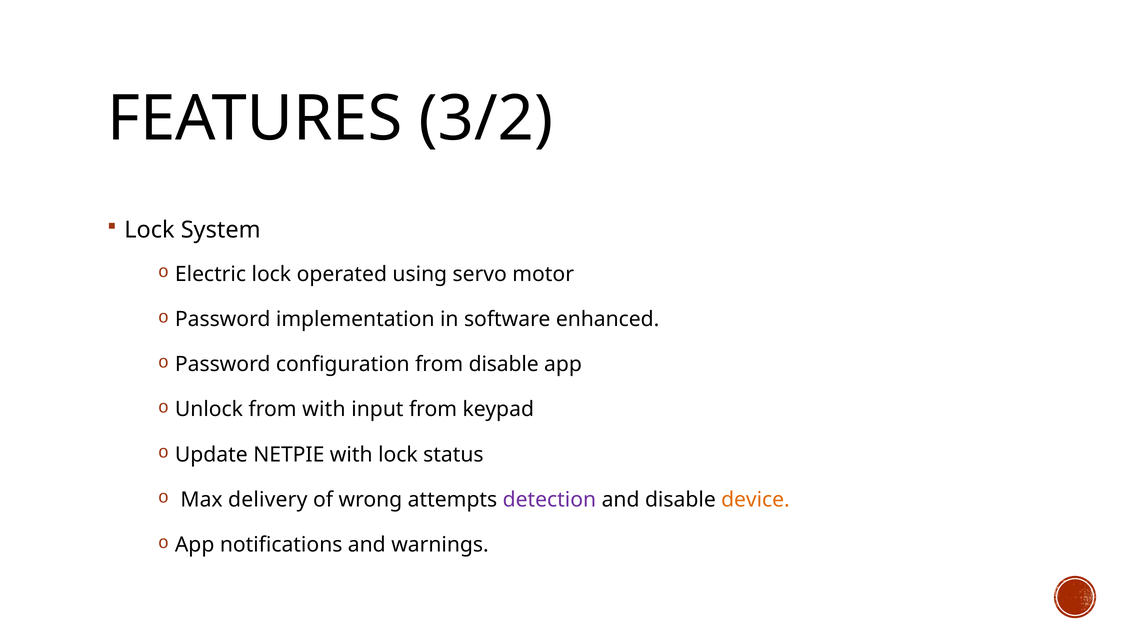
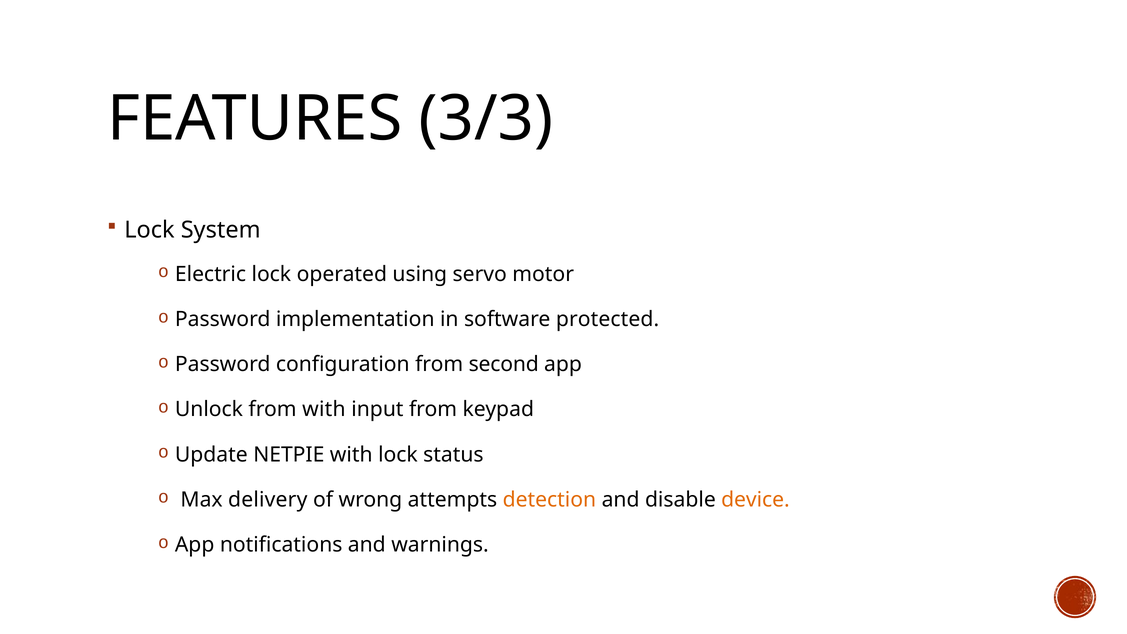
3/2: 3/2 -> 3/3 (486, 119)
enhanced: enhanced -> protected (608, 319)
from disable: disable -> second (504, 364)
detection colour: purple -> orange (549, 500)
